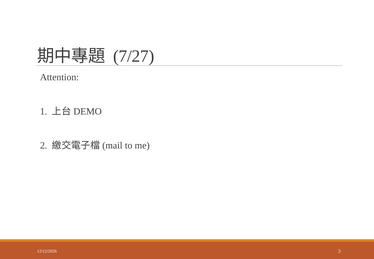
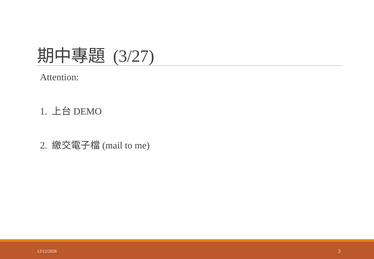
7/27: 7/27 -> 3/27 (134, 56)
